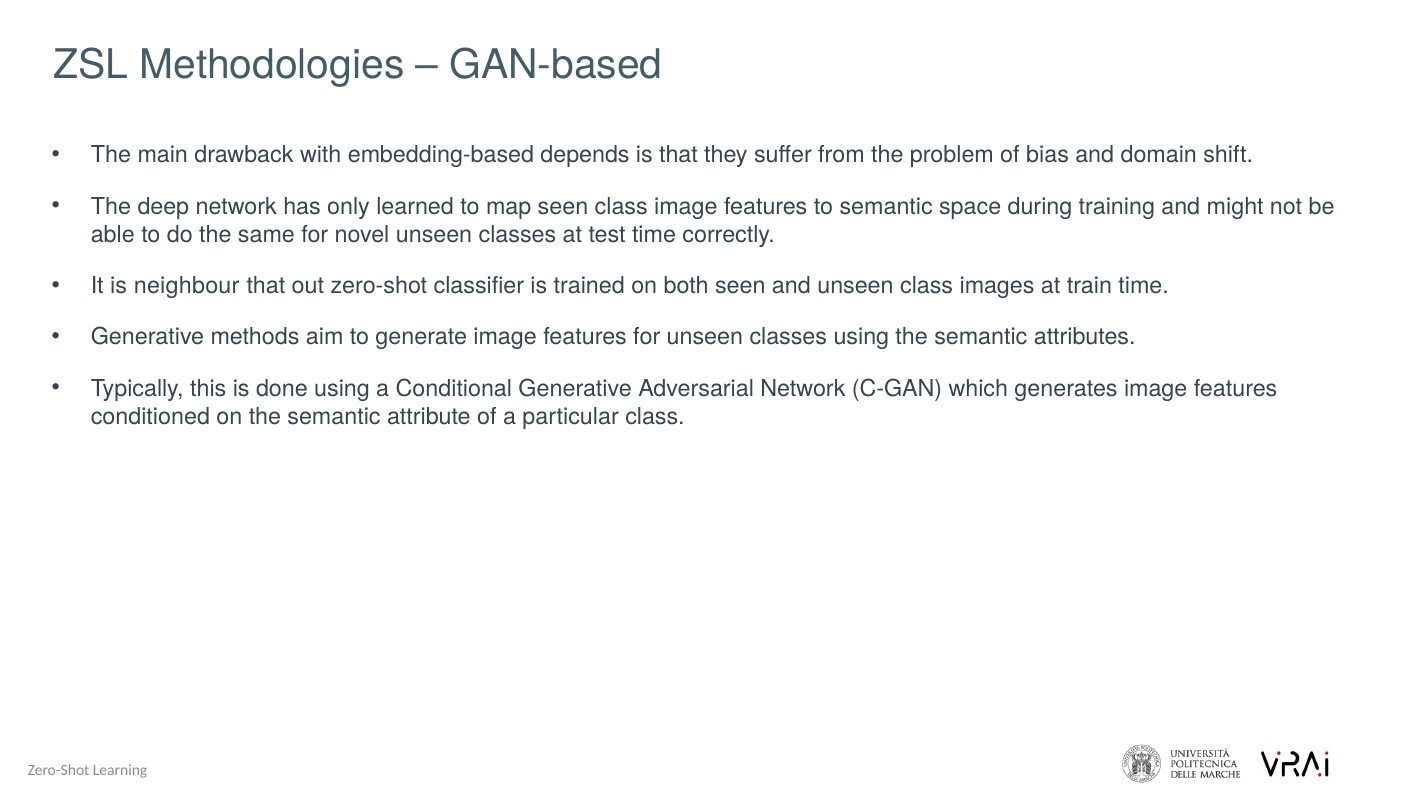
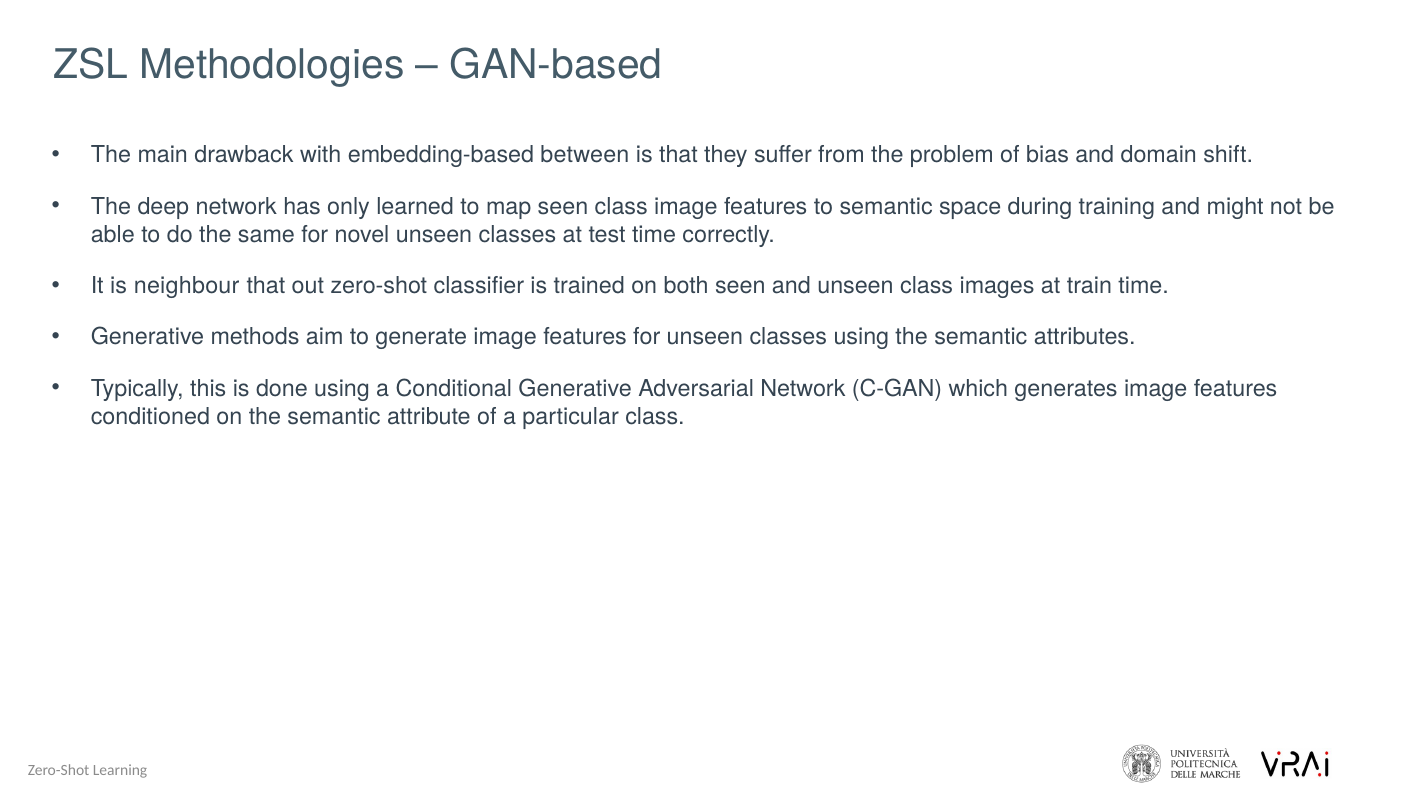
depends: depends -> between (585, 155)
